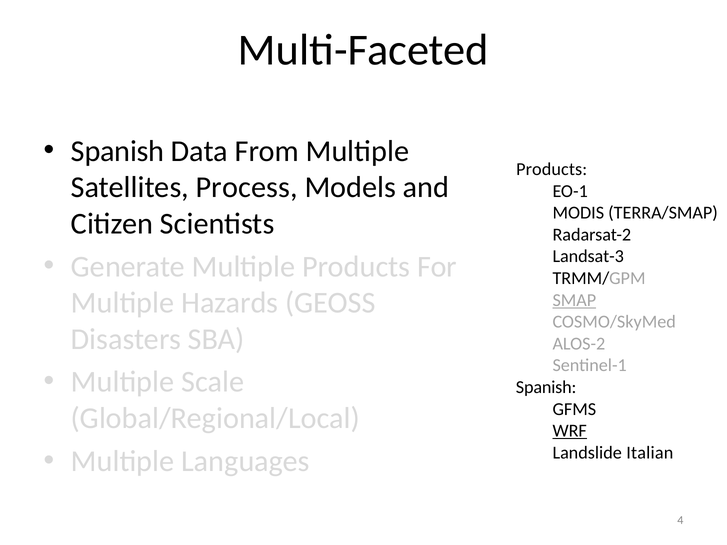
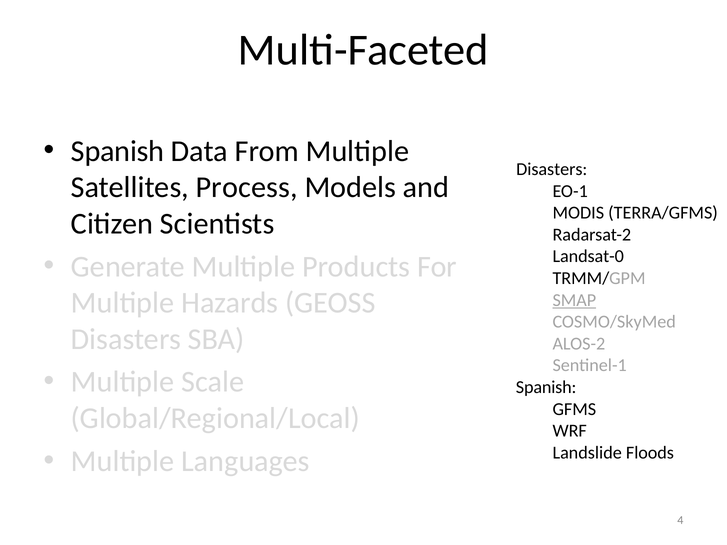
Products: Products -> Disasters (552, 169)
TERRA/SMAP: TERRA/SMAP -> TERRA/GFMS (663, 213)
Landsat-3: Landsat-3 -> Landsat-0 (588, 257)
WRF underline: present -> none (570, 431)
Italian: Italian -> Floods (650, 453)
